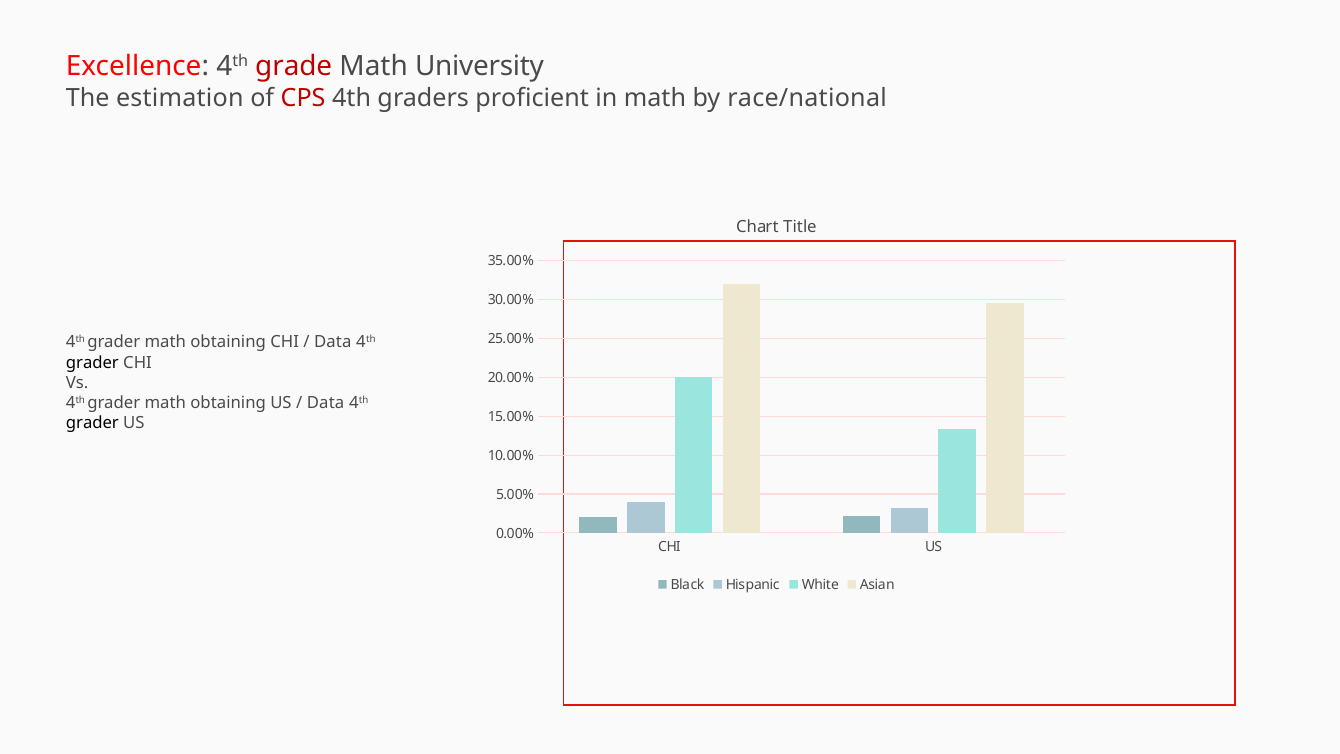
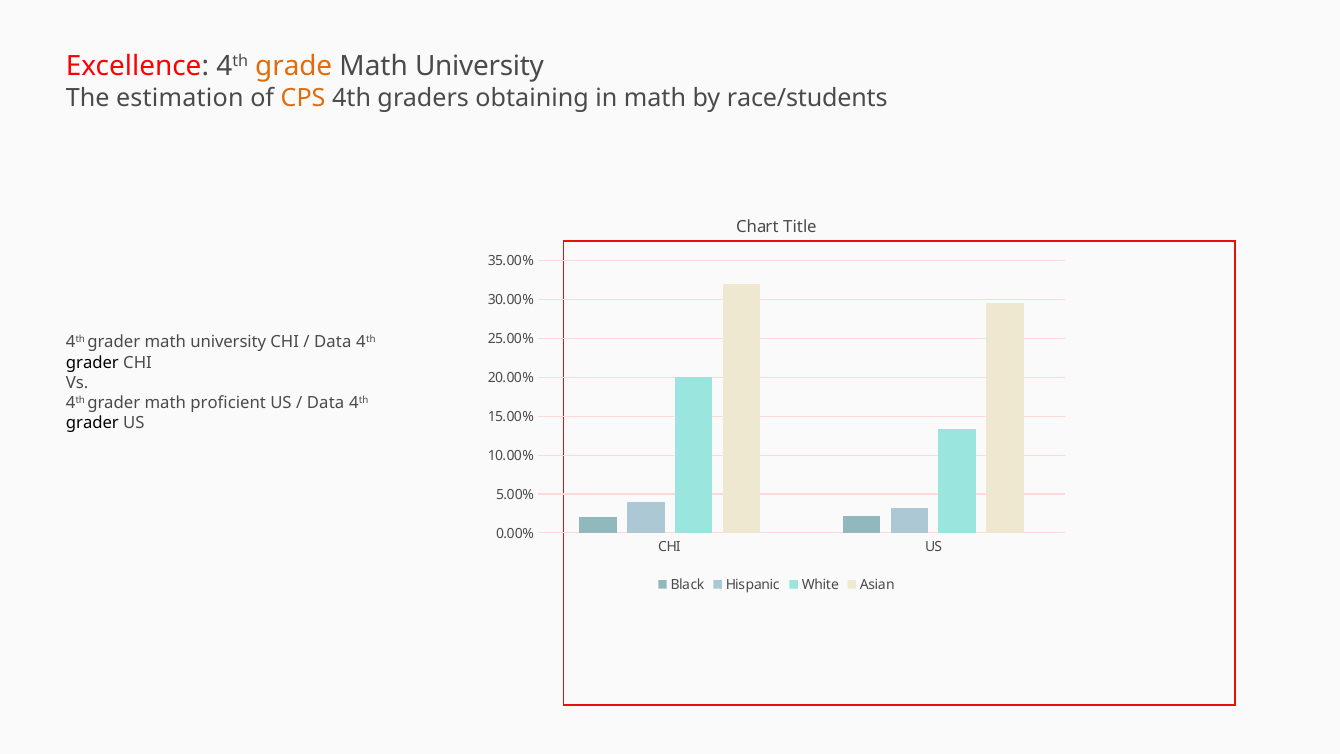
grade colour: red -> orange (294, 66)
CPS colour: red -> orange (303, 98)
proficient: proficient -> obtaining (532, 98)
race/national: race/national -> race/students (807, 98)
obtaining: obtaining -> university (228, 342)
obtaining: obtaining -> proficient (228, 403)
